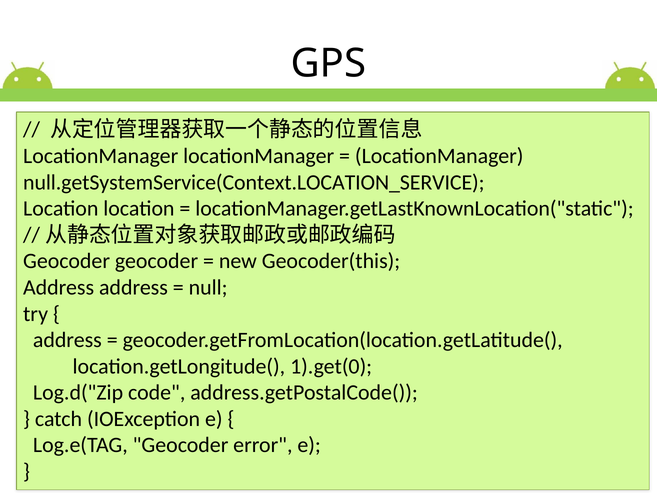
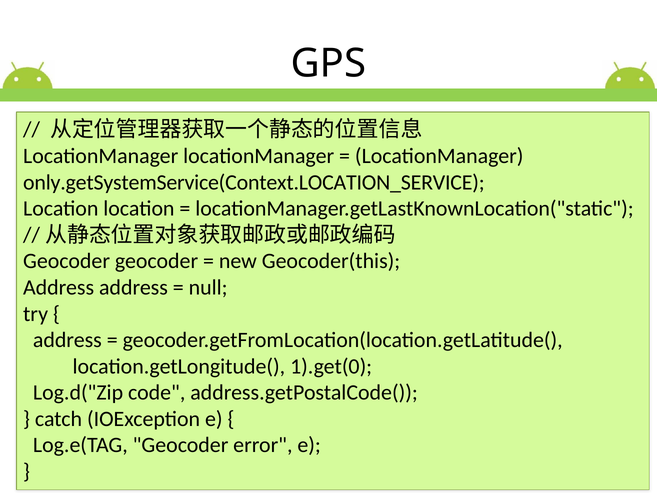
null.getSystemService(Context.LOCATION_SERVICE: null.getSystemService(Context.LOCATION_SERVICE -> only.getSystemService(Context.LOCATION_SERVICE (254, 182)
